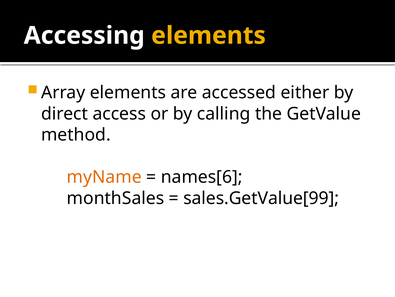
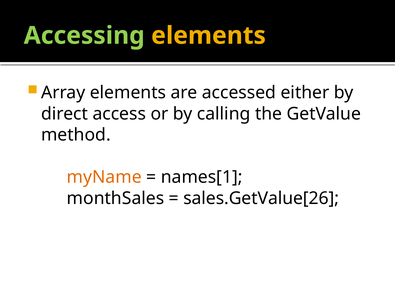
Accessing colour: white -> light green (84, 35)
names[6: names[6 -> names[1 (202, 177)
sales.GetValue[99: sales.GetValue[99 -> sales.GetValue[26 (261, 198)
